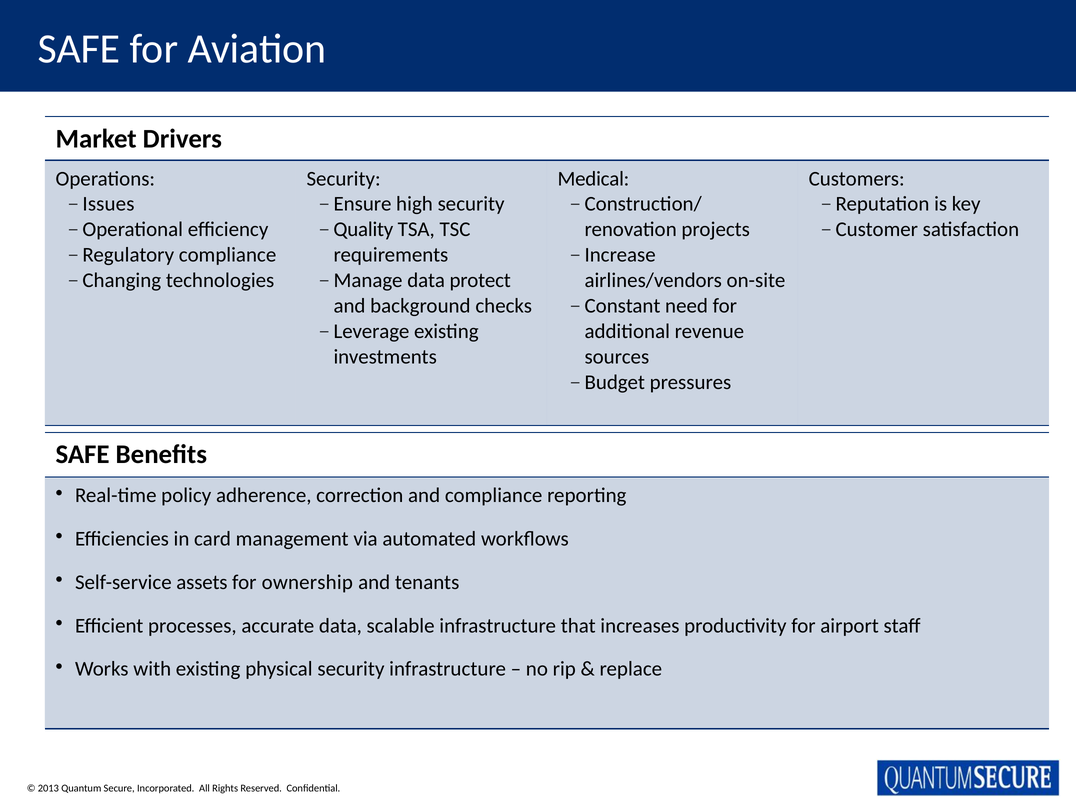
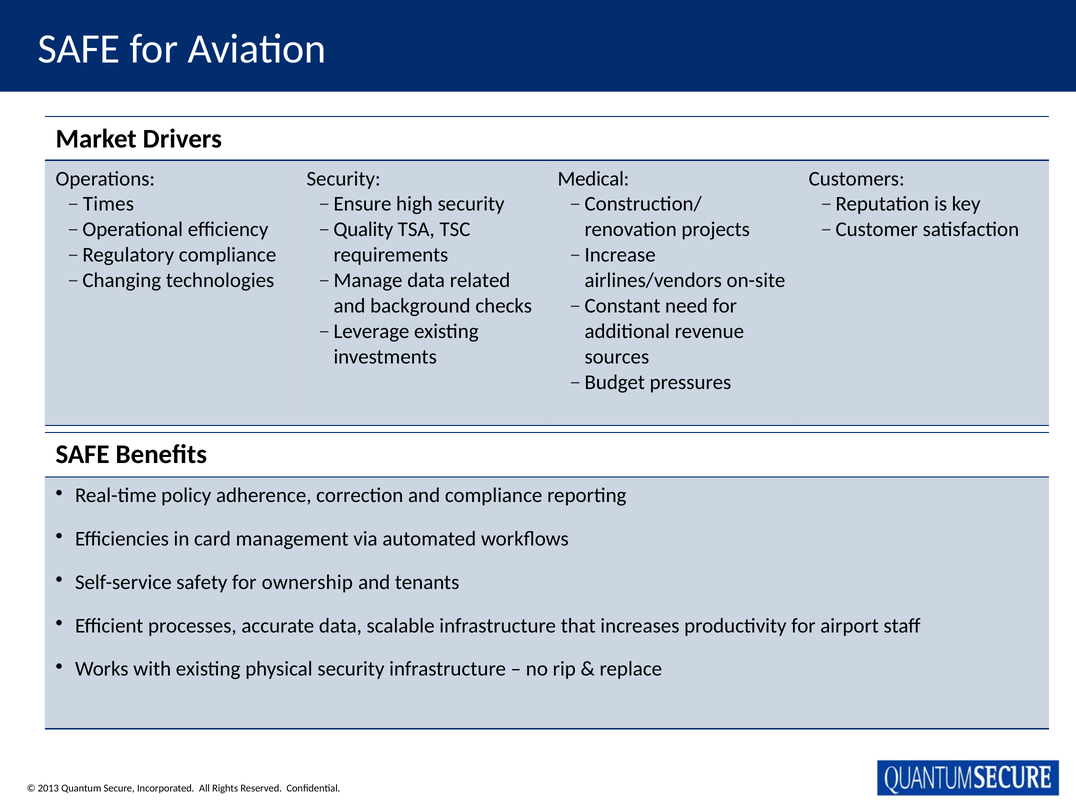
Issues: Issues -> Times (108, 204)
protect: protect -> related (480, 280)
assets: assets -> safety (202, 582)
